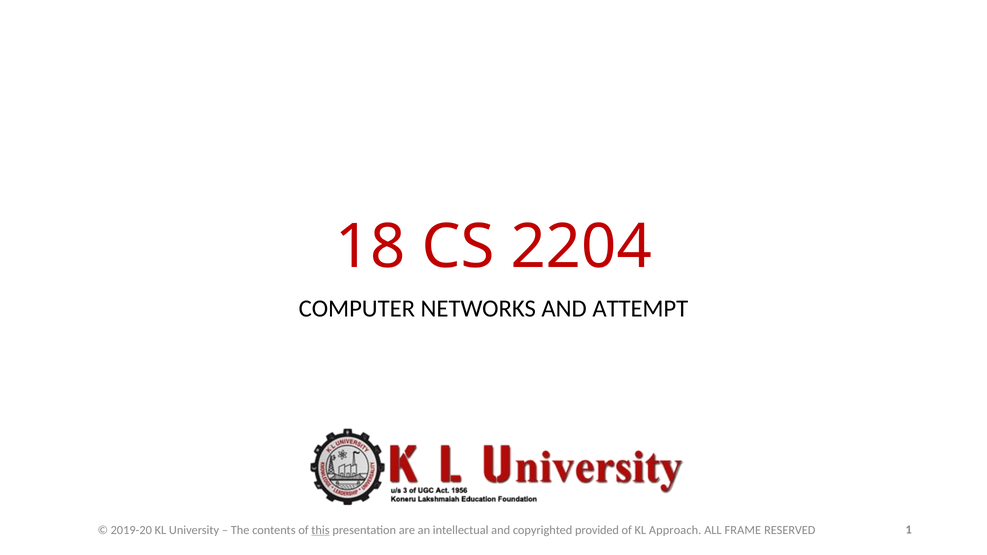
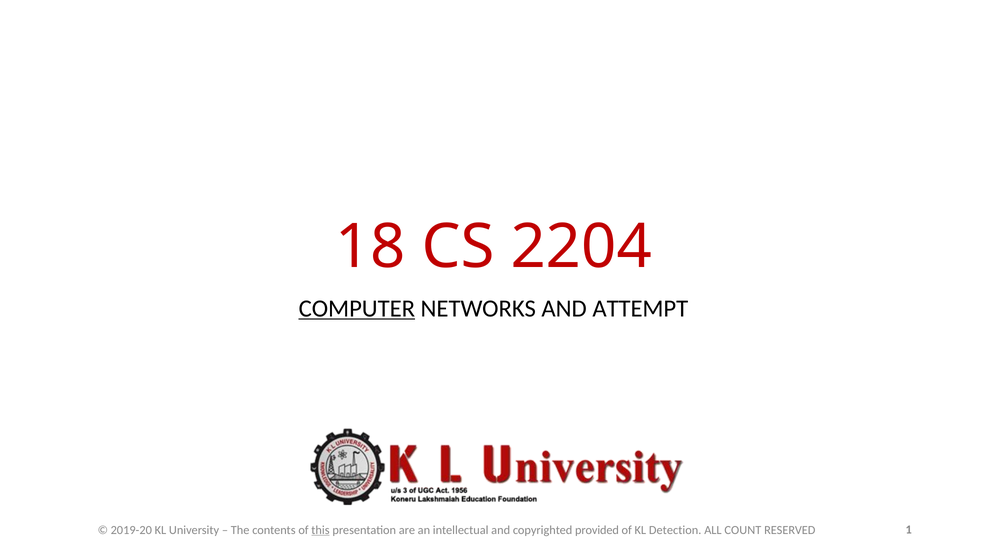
COMPUTER underline: none -> present (357, 308)
Approach: Approach -> Detection (675, 530)
FRAME: FRAME -> COUNT (743, 530)
